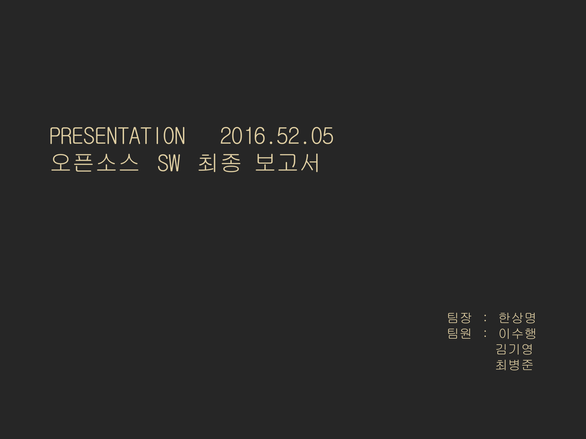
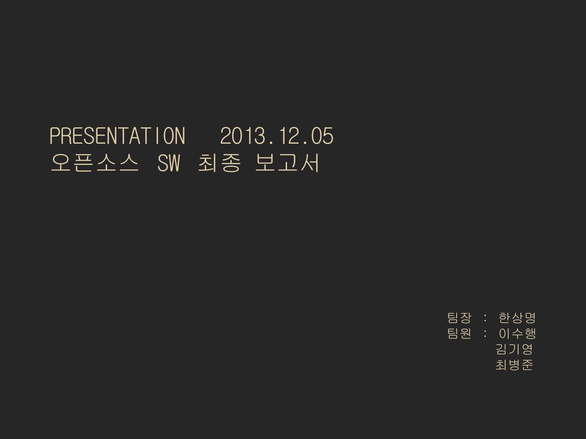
2016.52.05: 2016.52.05 -> 2013.12.05 (277, 136)
